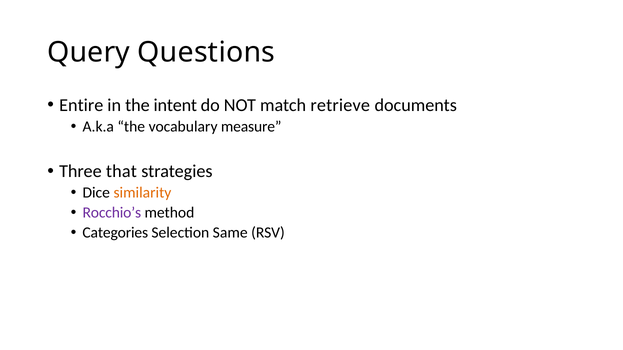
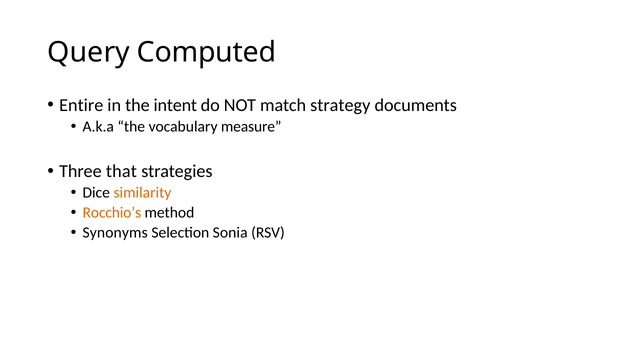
Questions: Questions -> Computed (206, 52)
retrieve: retrieve -> strategy (340, 105)
Rocchio’s colour: purple -> orange (112, 213)
Categories: Categories -> Synonyms (115, 233)
Same: Same -> Sonia (230, 233)
